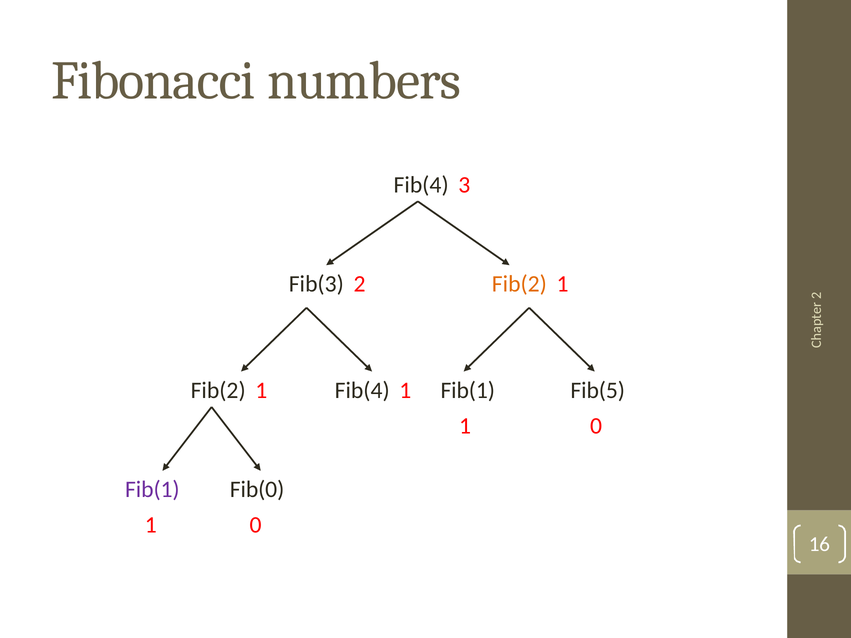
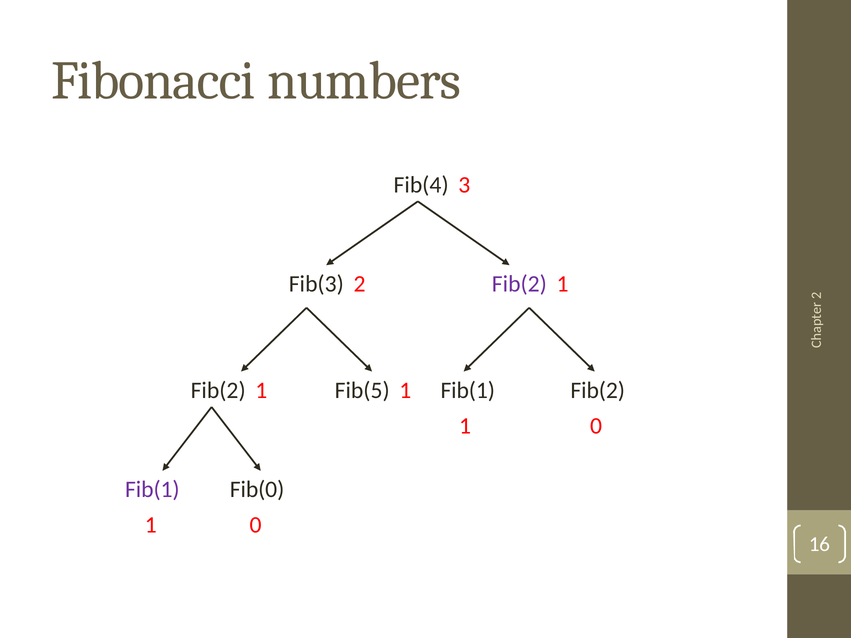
Fib(2 colour: orange -> purple (519, 284)
1 Fib(4: Fib(4 -> Fib(5 (362, 391)
Fib(5: Fib(5 -> Fib(2 (598, 390)
